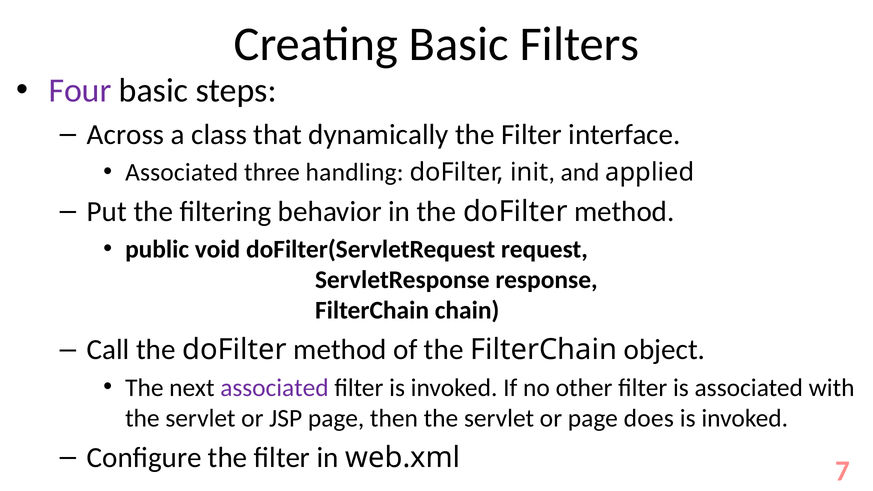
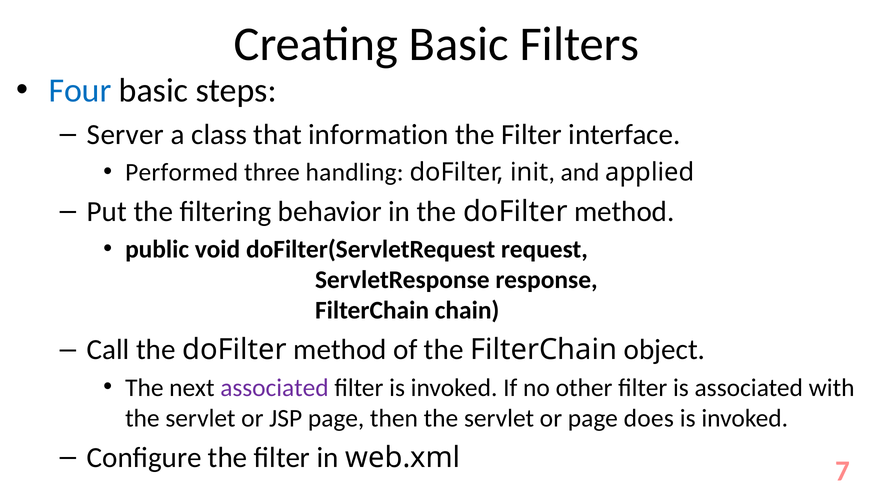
Four colour: purple -> blue (80, 91)
Across: Across -> Server (125, 135)
dynamically: dynamically -> information (378, 135)
Associated: Associated -> Performed (182, 172)
